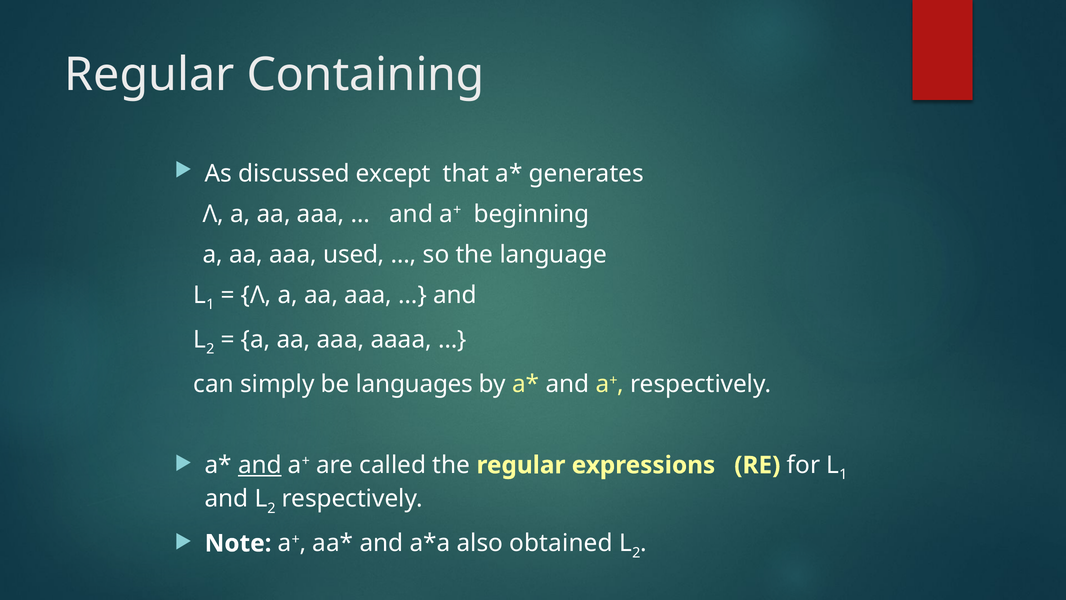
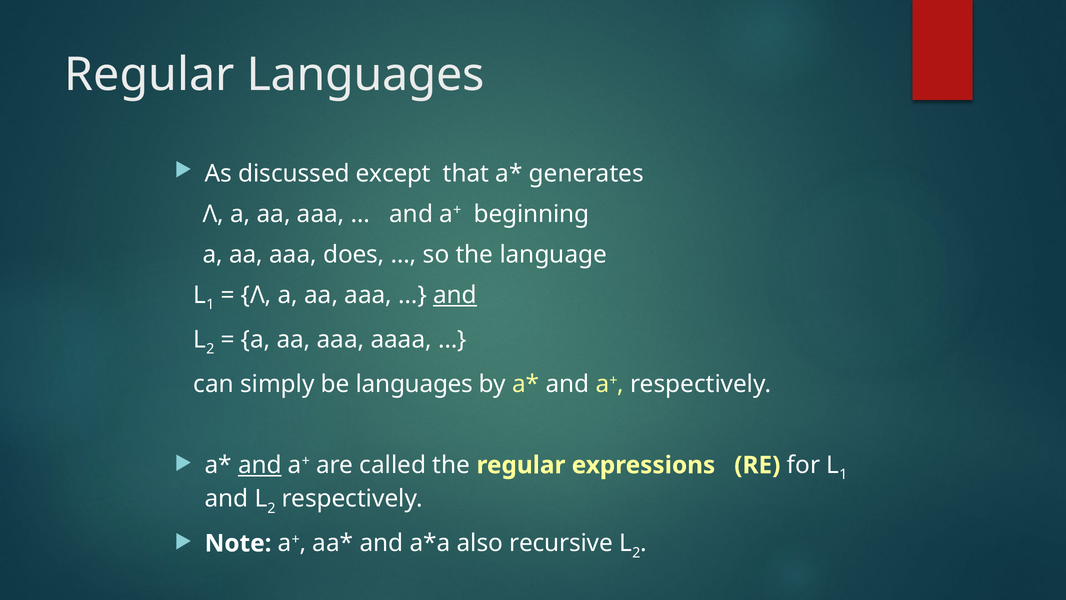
Regular Containing: Containing -> Languages (366, 75)
used: used -> does (354, 254)
and underline: none -> present (455, 295)
obtained: obtained -> recursive (561, 543)
